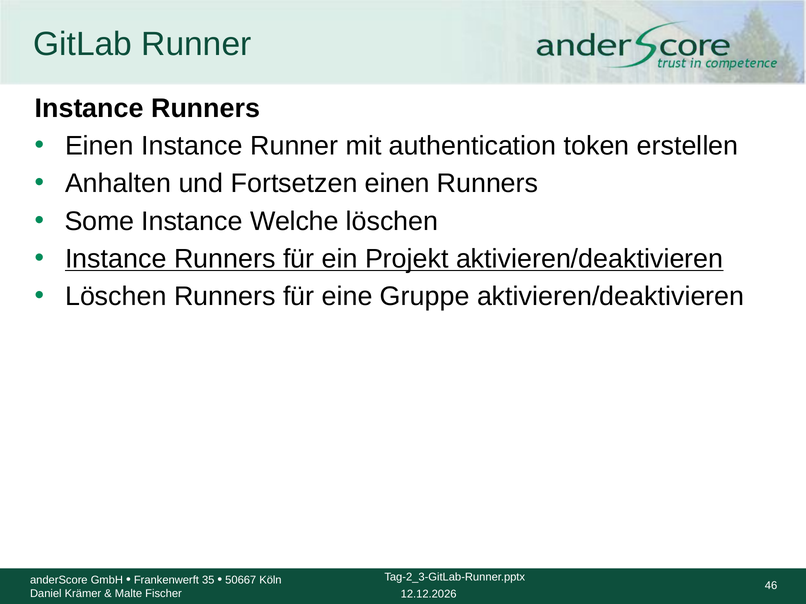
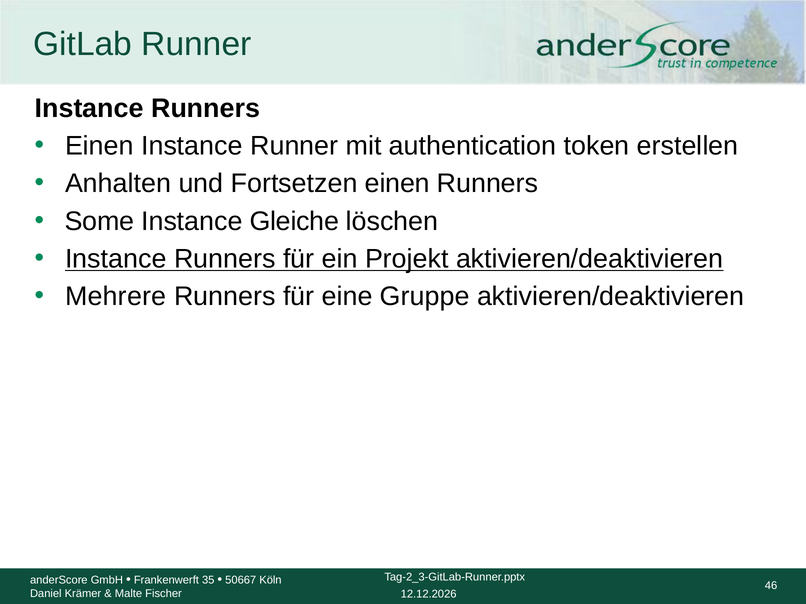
Welche: Welche -> Gleiche (294, 221)
Löschen: Löschen -> Mehrere (116, 297)
